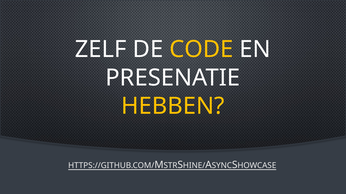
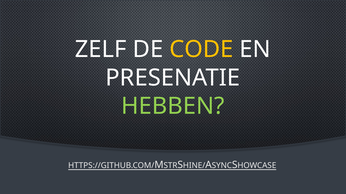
HEBBEN colour: yellow -> light green (173, 106)
